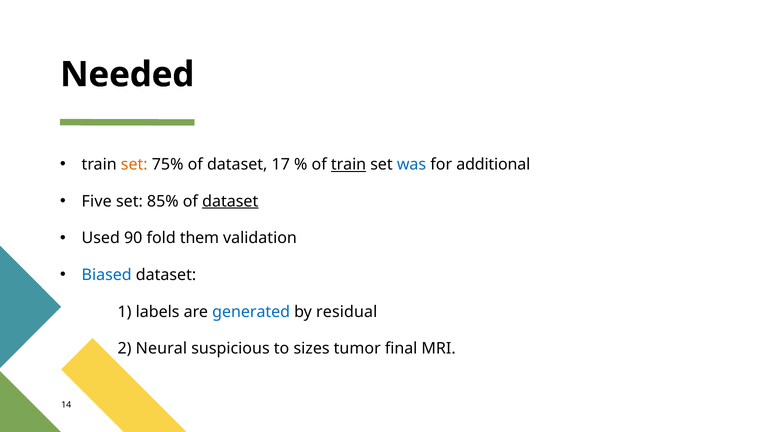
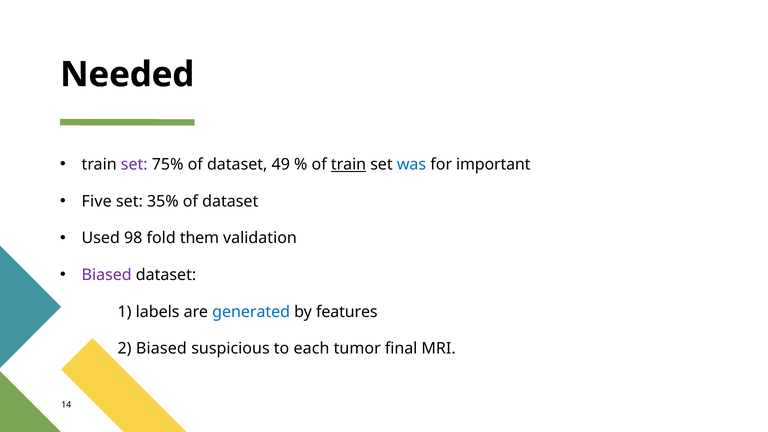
set colour: orange -> purple (134, 165)
17: 17 -> 49 (281, 165)
additional: additional -> important (493, 165)
85%: 85% -> 35% (163, 201)
dataset underline: present -> none (230, 201)
90: 90 -> 98 (133, 238)
Biased colour: blue -> purple (107, 275)
residual: residual -> features (347, 312)
2 Neural: Neural -> Biased (161, 349)
sizes: sizes -> each (312, 349)
